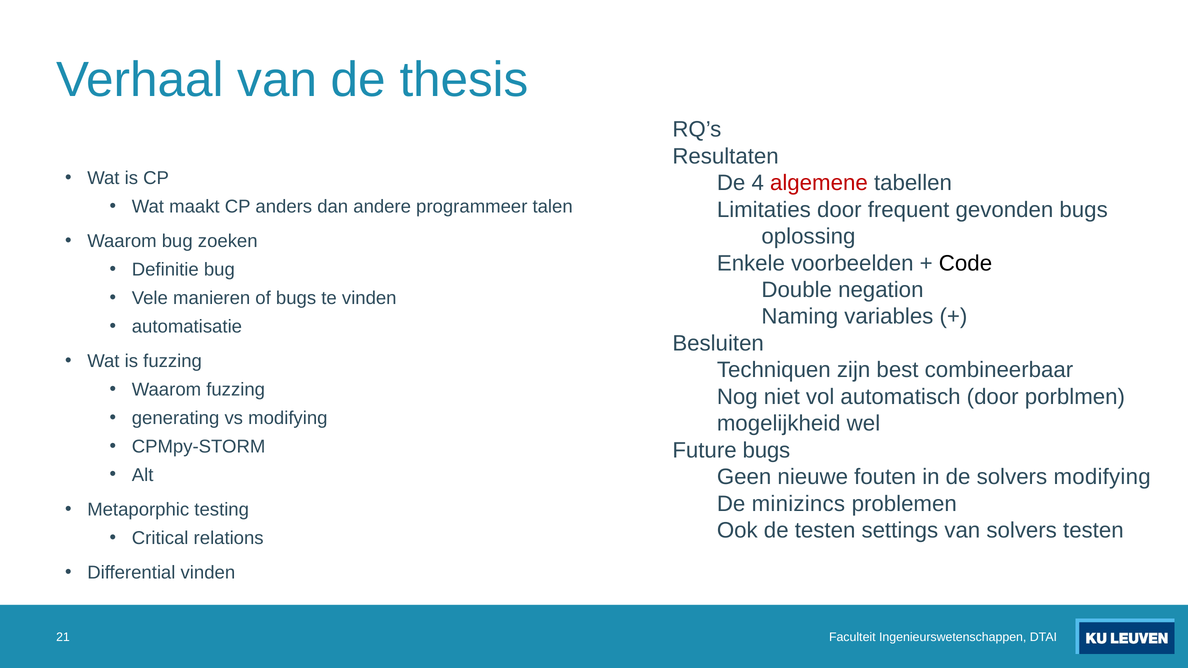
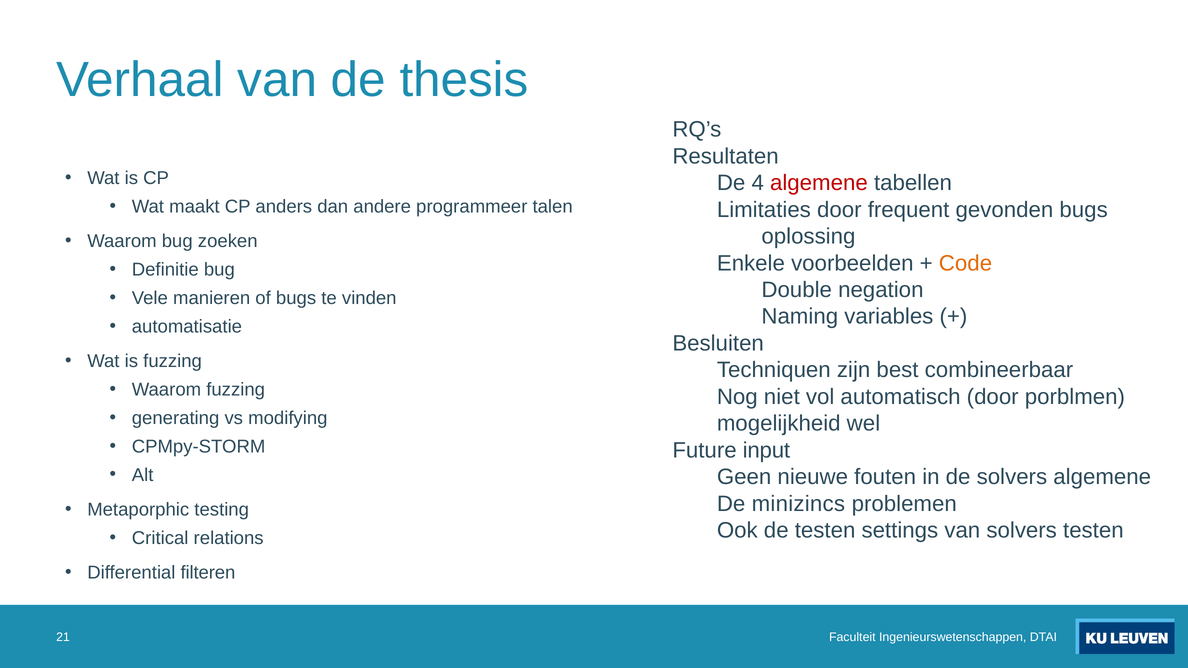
Code colour: black -> orange (965, 263)
Future bugs: bugs -> input (766, 450)
solvers modifying: modifying -> algemene (1102, 477)
Differential vinden: vinden -> filteren (208, 573)
